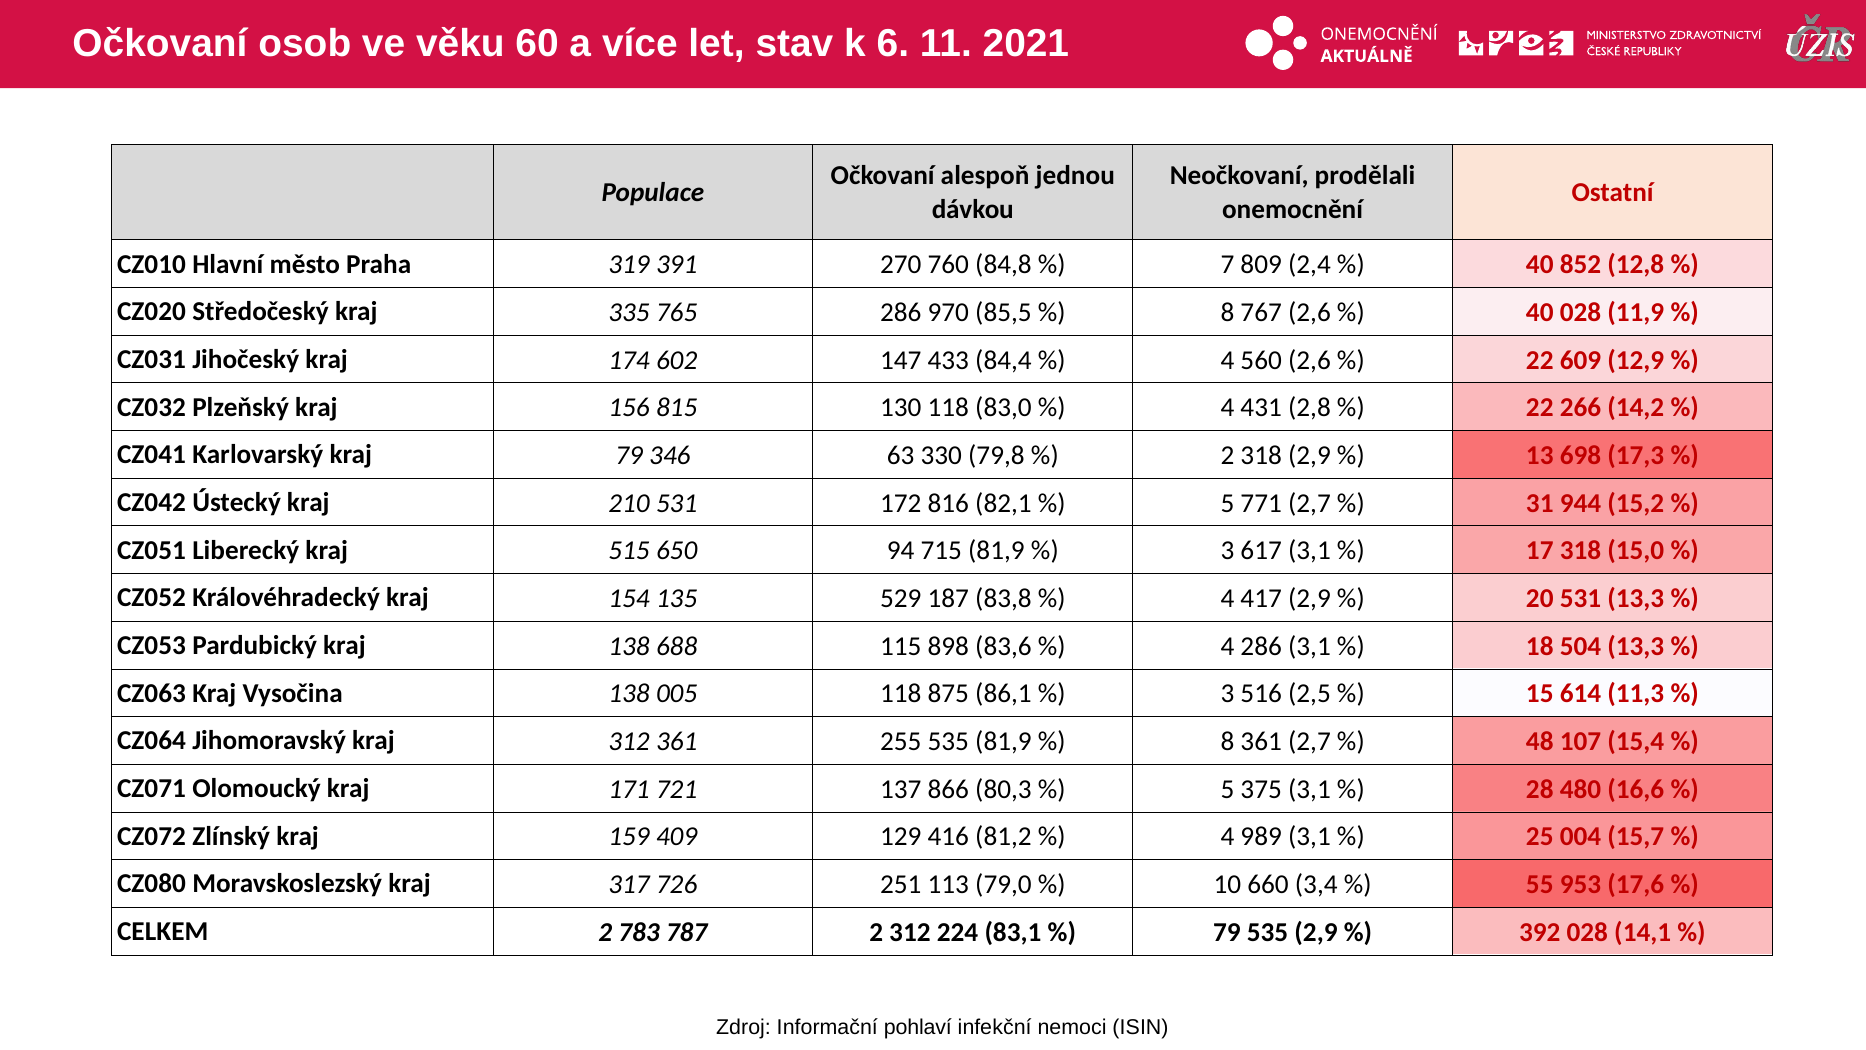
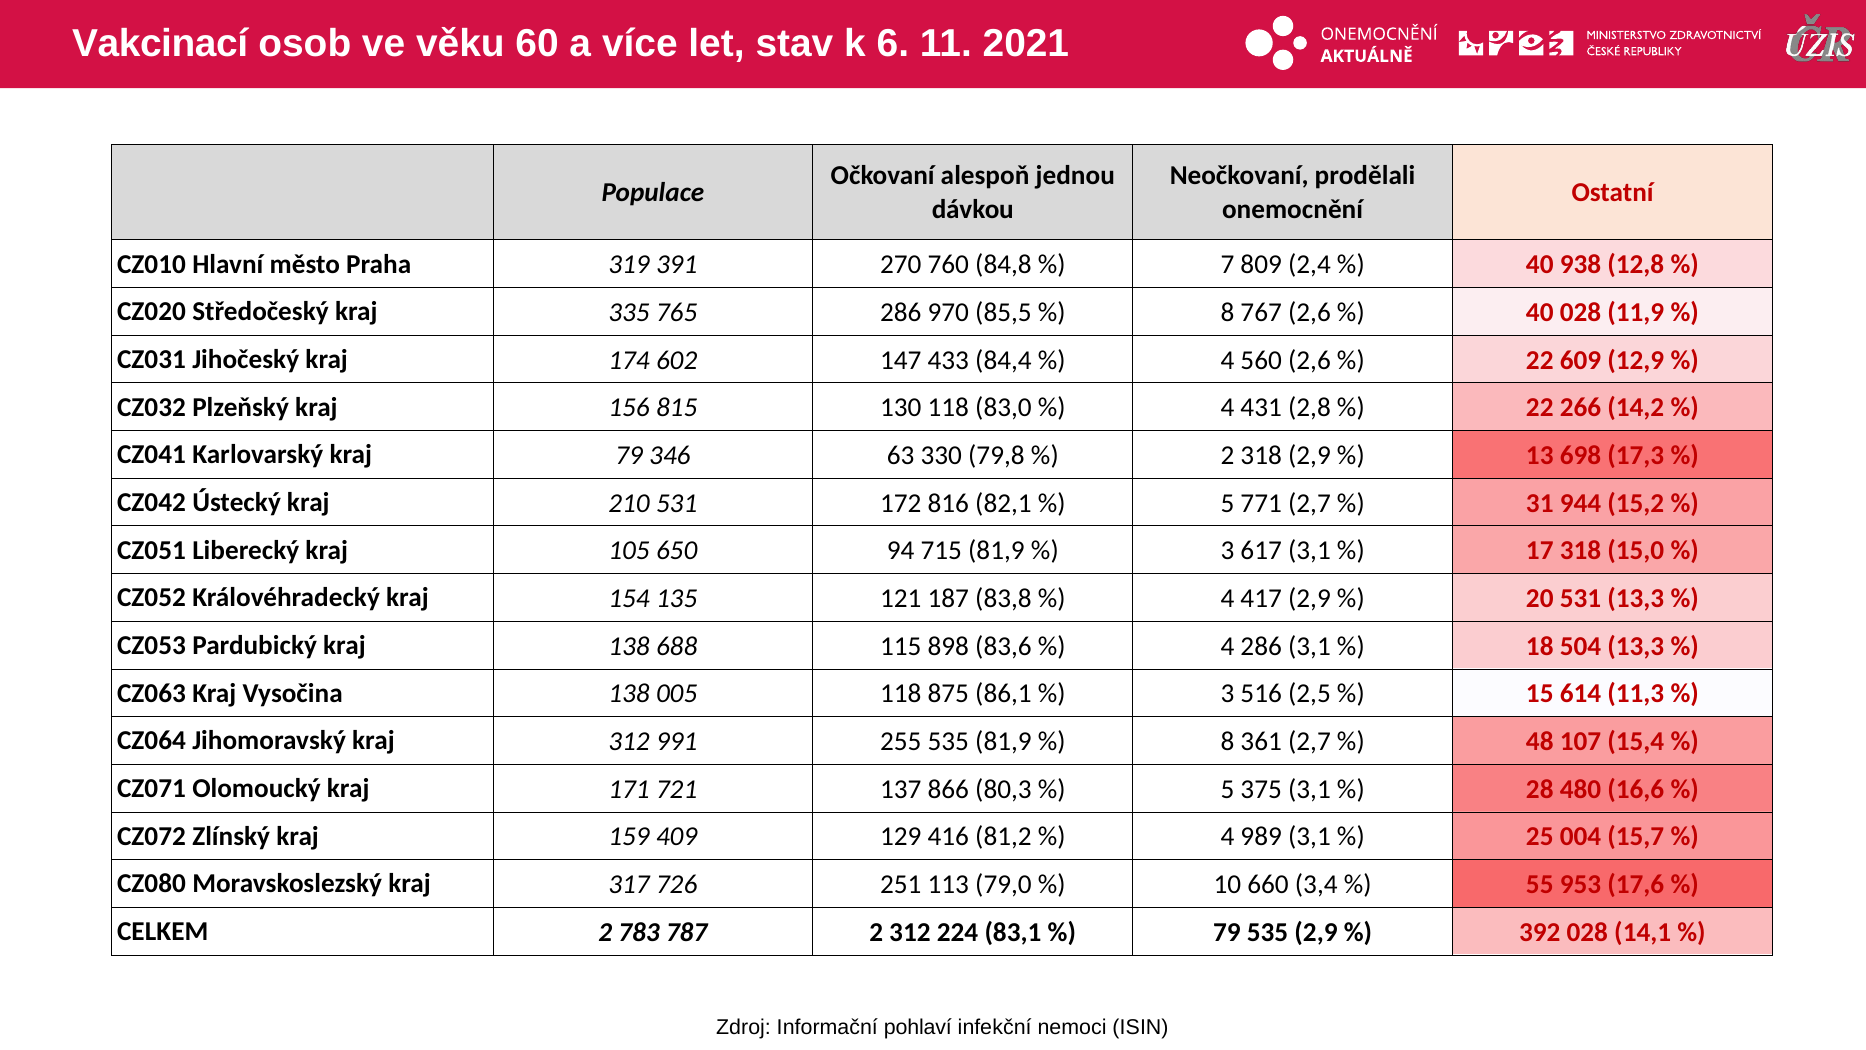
Očkovaní: Očkovaní -> Vakcinací (160, 44)
852: 852 -> 938 (1580, 265)
515: 515 -> 105 (629, 551)
529: 529 -> 121 (901, 598)
312 361: 361 -> 991 (677, 741)
